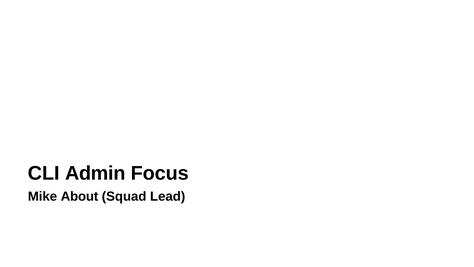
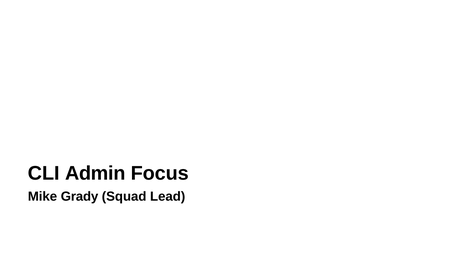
About: About -> Grady (80, 196)
